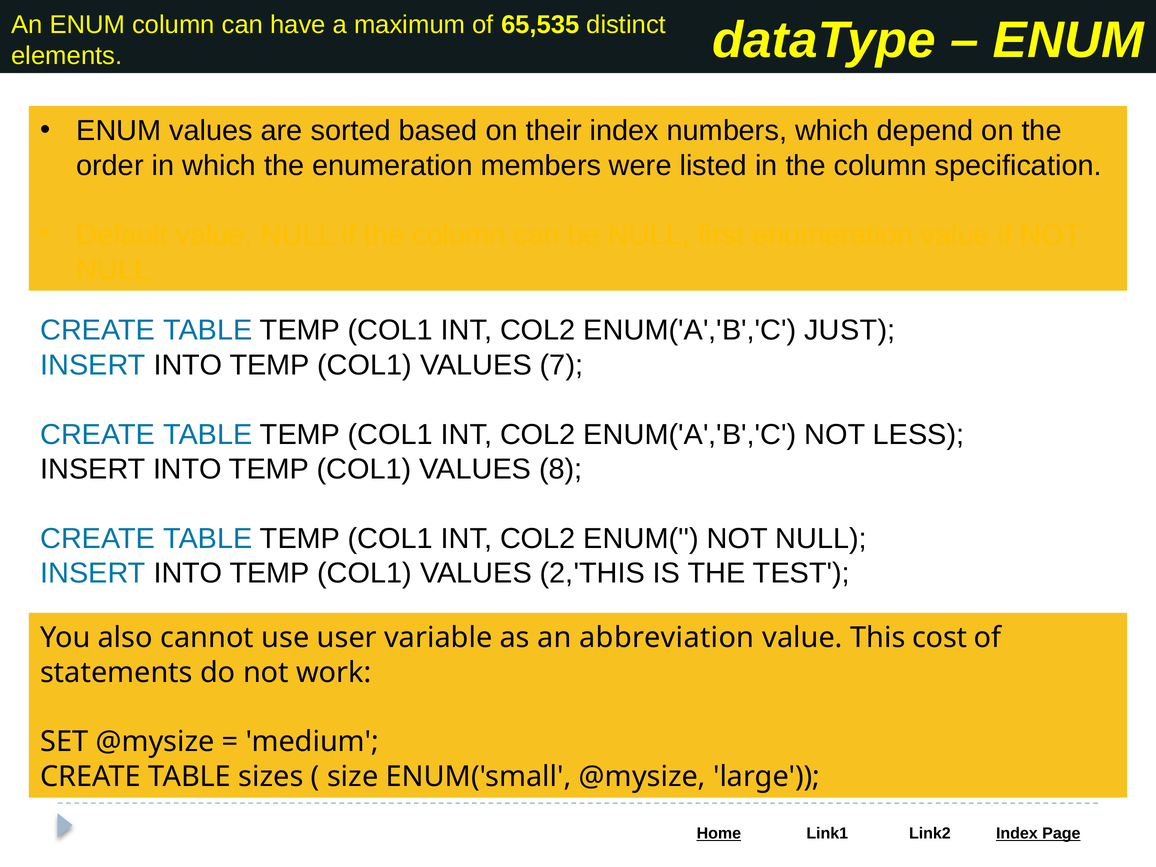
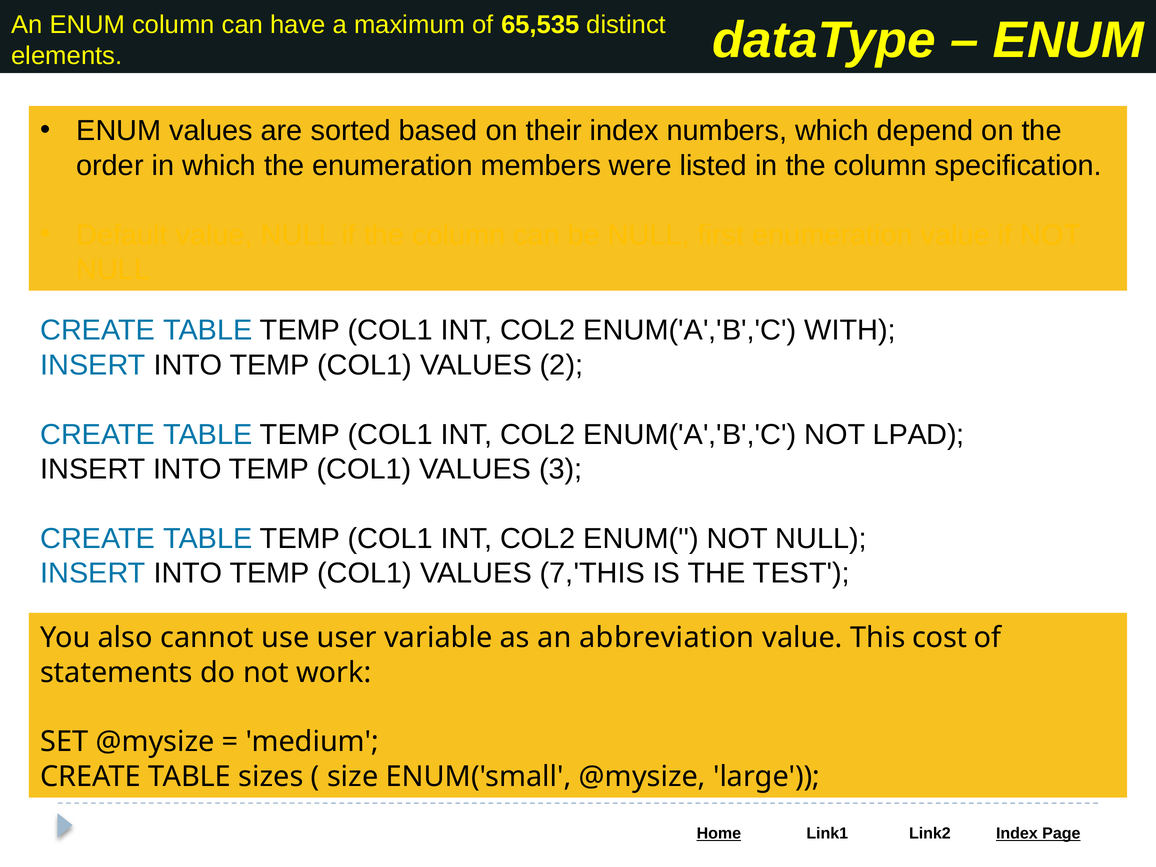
JUST: JUST -> WITH (850, 330)
7: 7 -> 2 (561, 365)
LESS: LESS -> LPAD (919, 434)
8: 8 -> 3 (561, 469)
2,'THIS: 2,'THIS -> 7,'THIS (592, 573)
